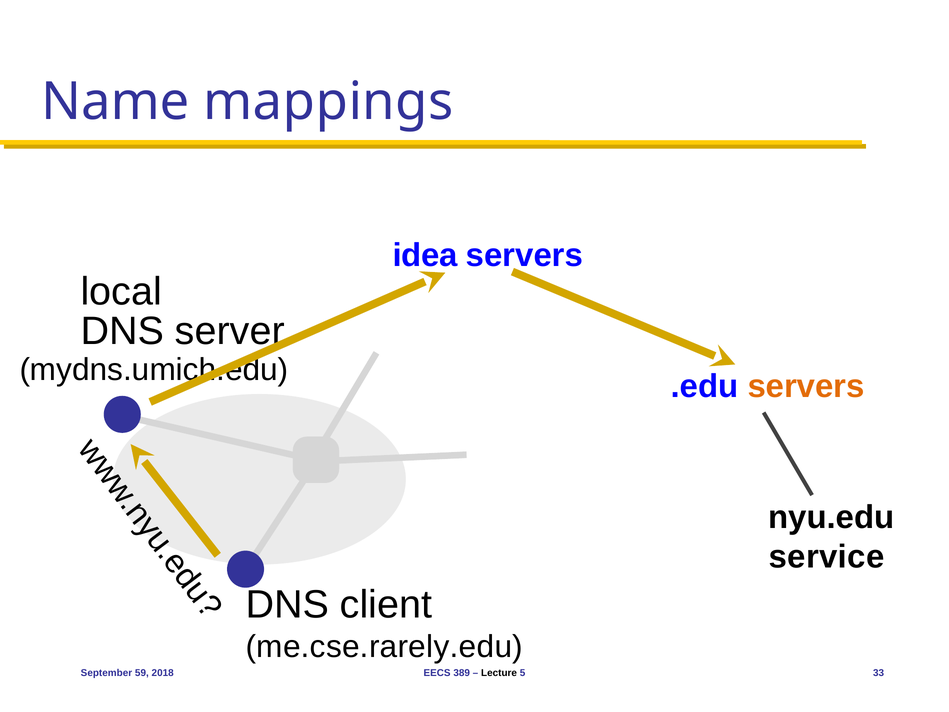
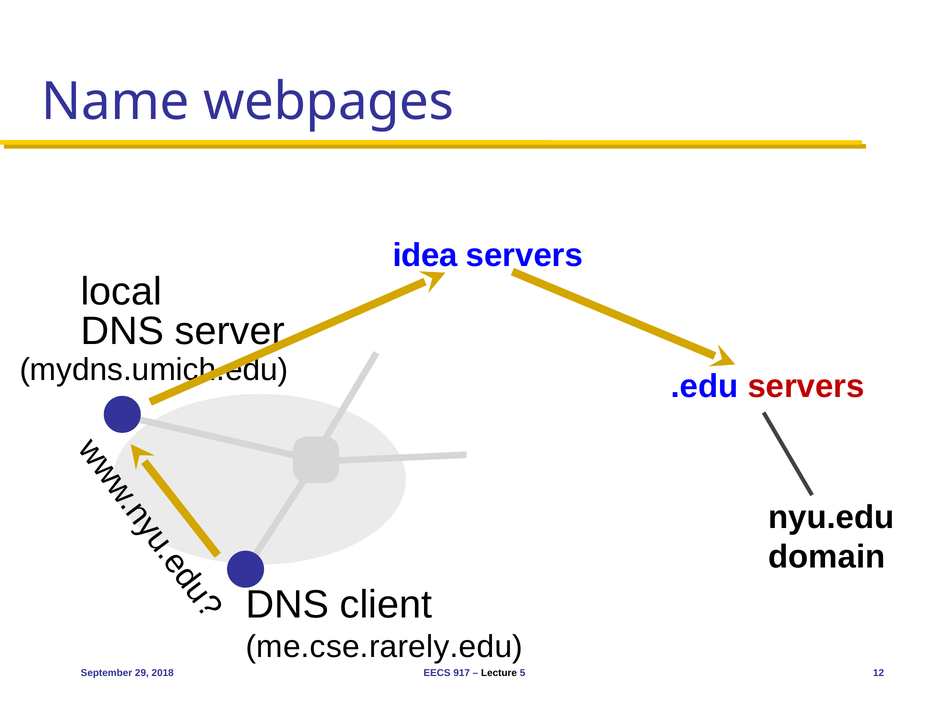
mappings: mappings -> webpages (329, 102)
servers colour: orange -> red (806, 386)
service: service -> domain (827, 557)
59: 59 -> 29 (142, 673)
389: 389 -> 917 (462, 673)
33: 33 -> 12 (879, 673)
